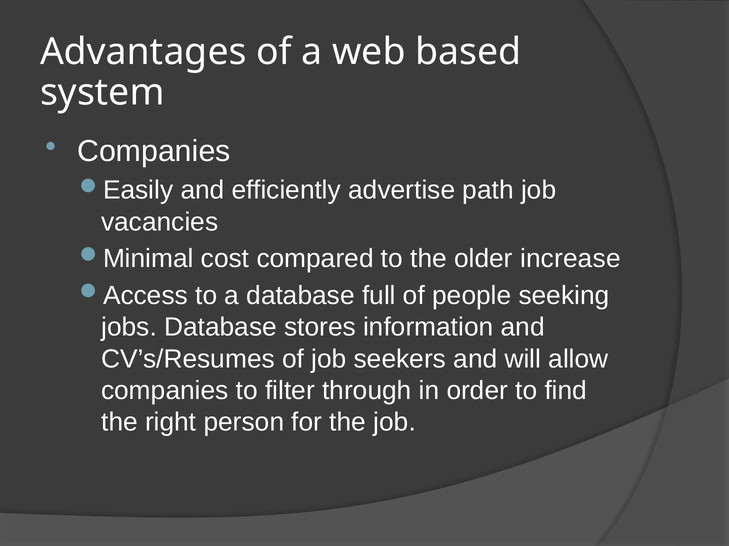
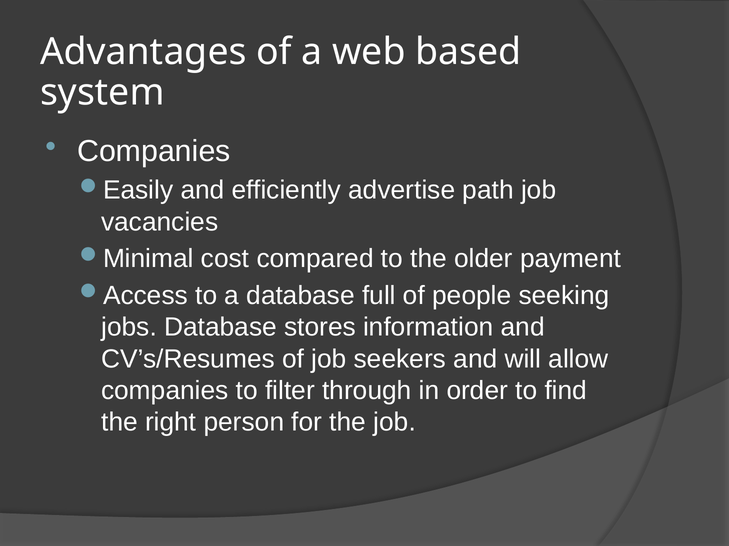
increase: increase -> payment (570, 259)
